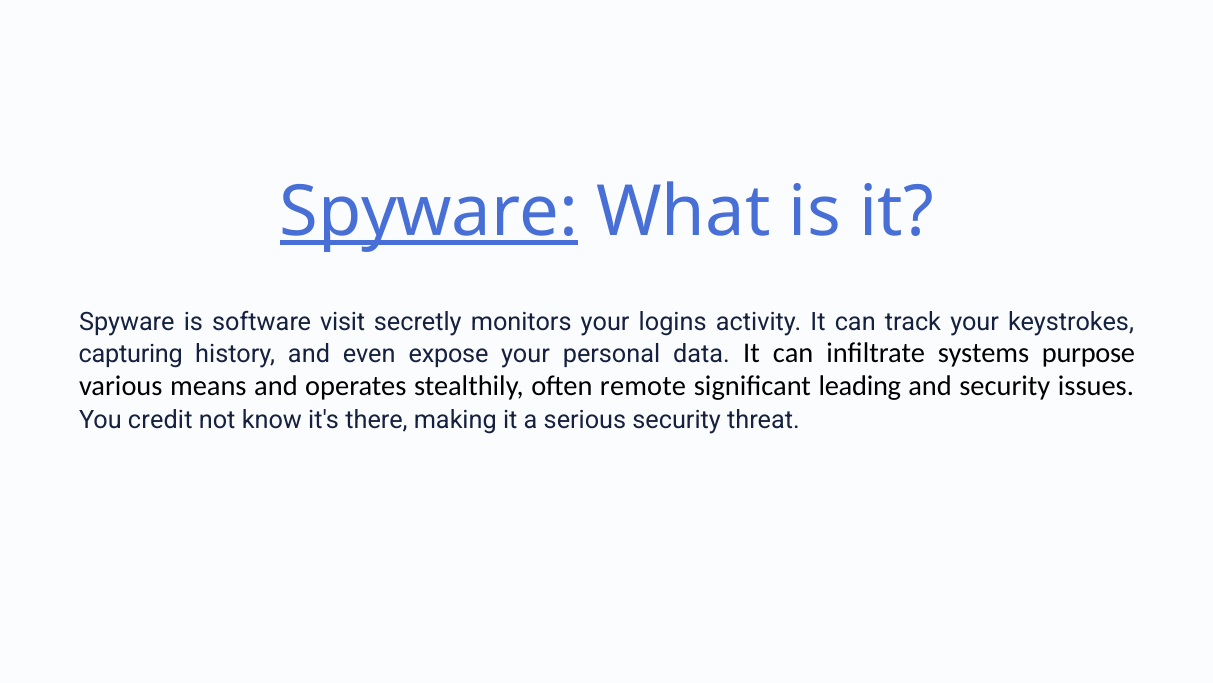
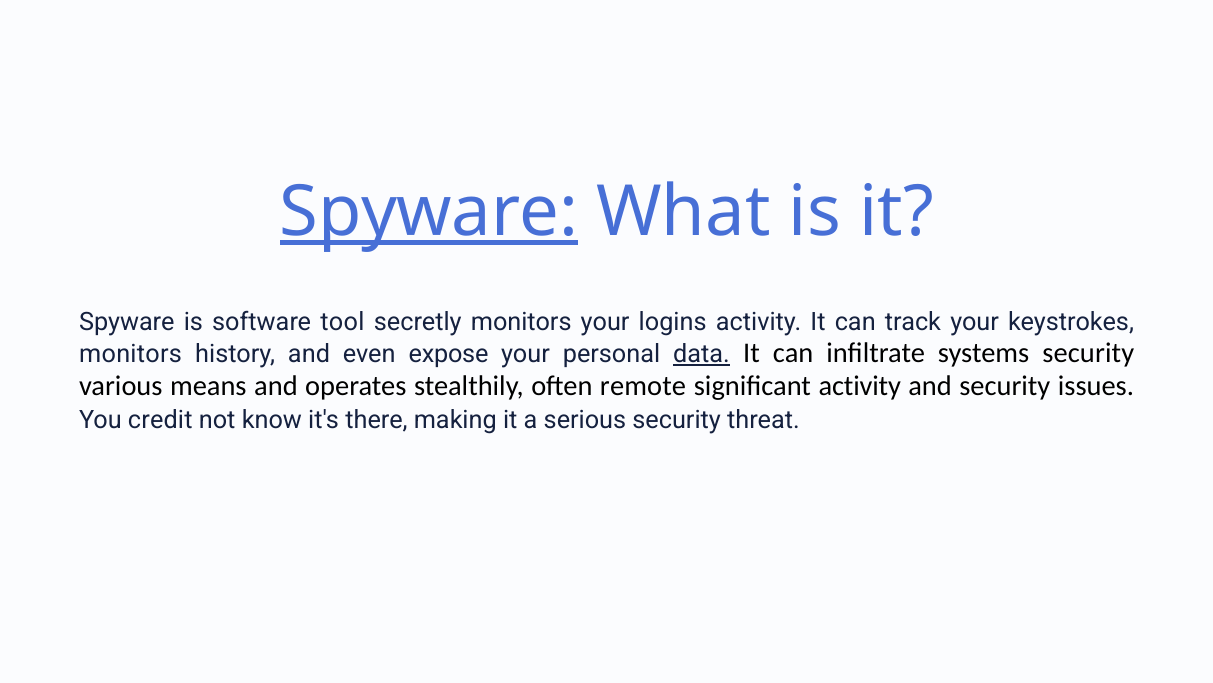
visit: visit -> tool (342, 322)
capturing: capturing -> monitors (131, 354)
data underline: none -> present (701, 354)
systems purpose: purpose -> security (1088, 353)
significant leading: leading -> activity (860, 385)
